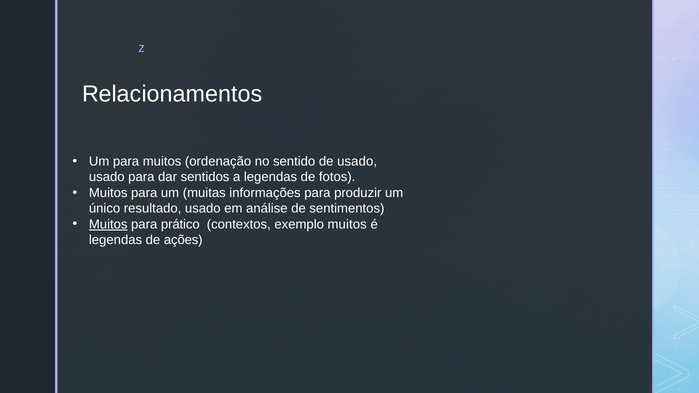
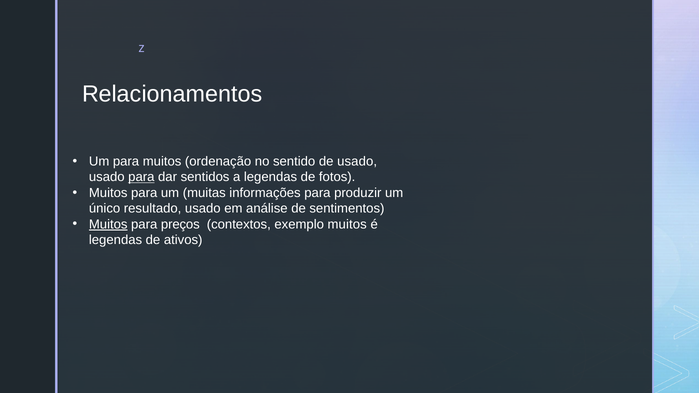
para underline: none -> present (141, 177)
prático: prático -> preços (180, 224)
ações: ações -> ativos (183, 240)
